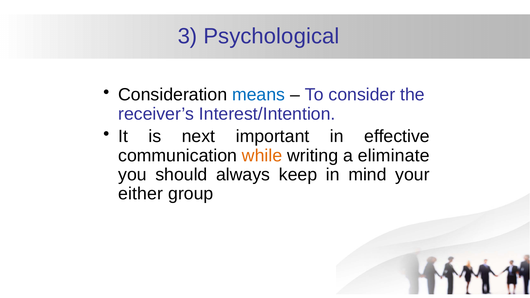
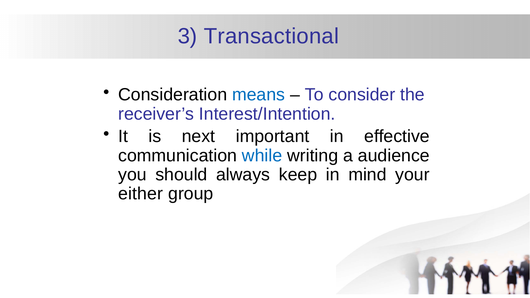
Psychological: Psychological -> Transactional (271, 36)
while colour: orange -> blue (262, 156)
eliminate: eliminate -> audience (394, 156)
